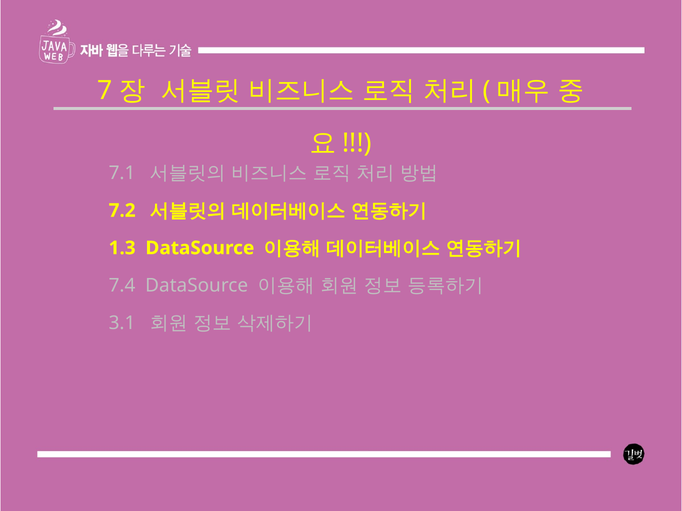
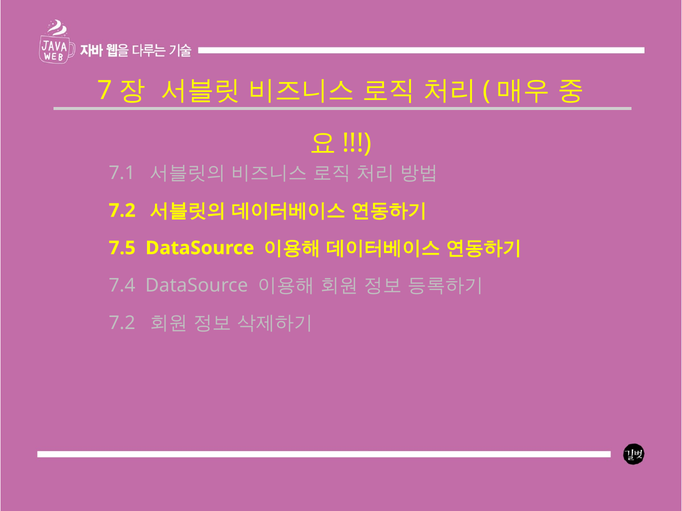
1.3: 1.3 -> 7.5 (122, 248)
3.1: 3.1 -> 7.2 (122, 323)
